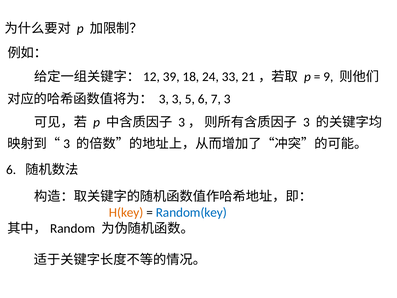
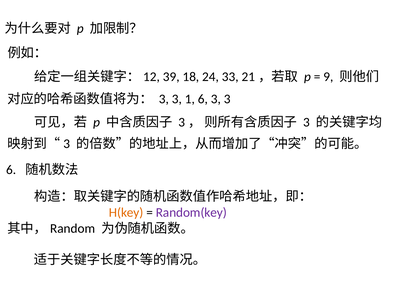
5: 5 -> 1 (190, 99)
6 7: 7 -> 3 (216, 99)
Random(key colour: blue -> purple (191, 212)
